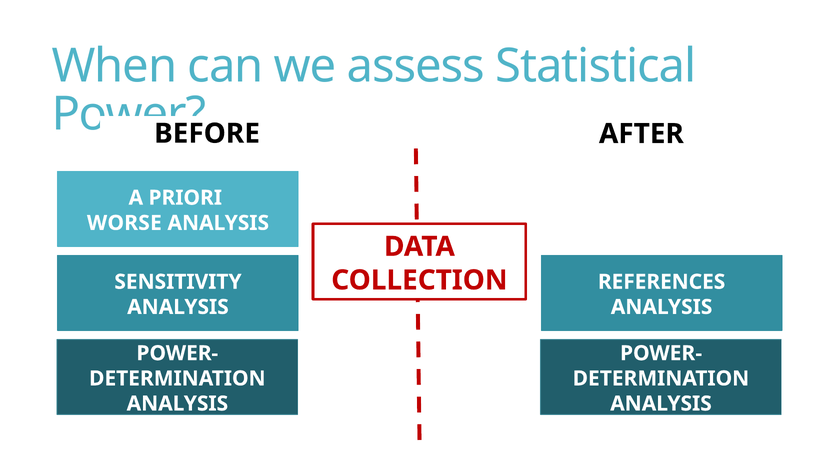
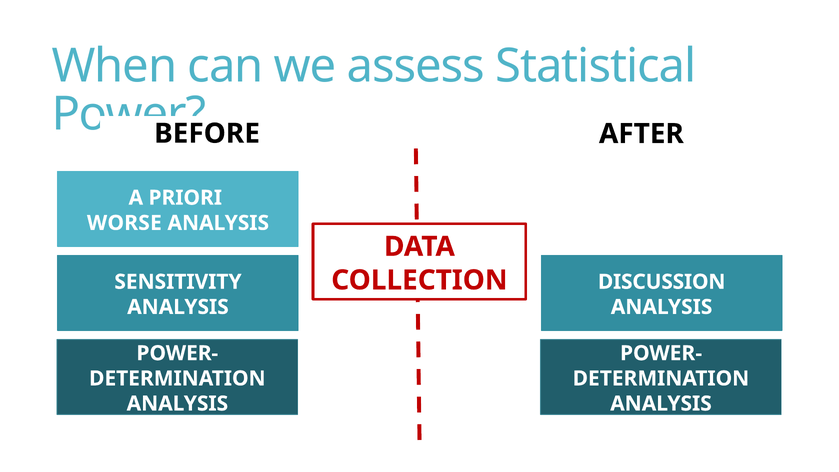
REFERENCES: REFERENCES -> DISCUSSION (662, 282)
